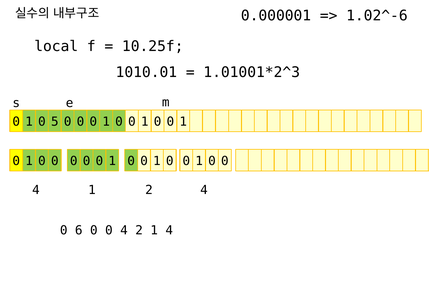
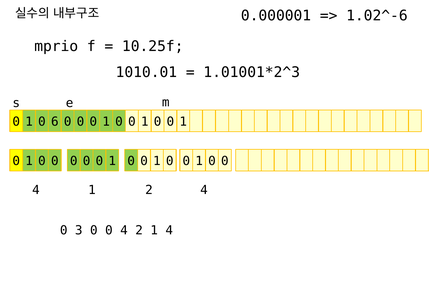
local: local -> mprio (56, 47)
5: 5 -> 6 (55, 122)
6: 6 -> 3 (79, 231)
